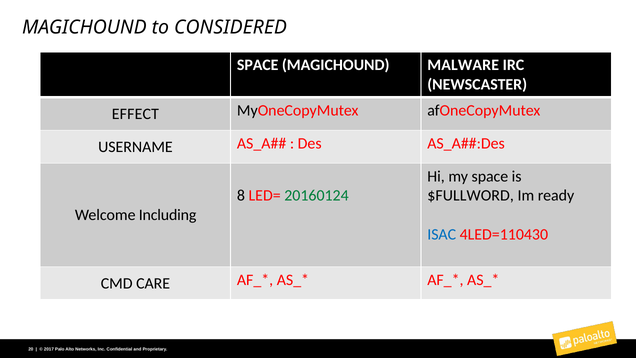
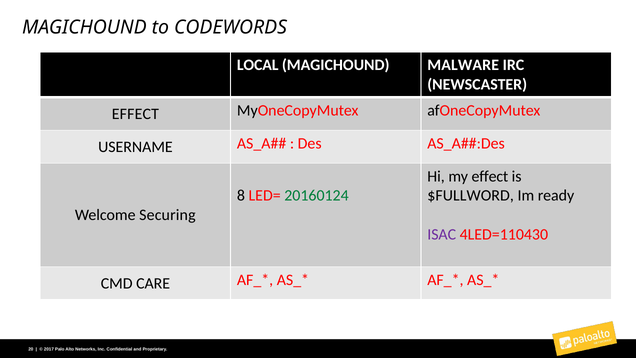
CONSIDERED: CONSIDERED -> CODEWORDS (231, 27)
SPACE: SPACE -> LOCAL (258, 65)
my space: space -> effect (490, 176)
Including: Including -> Securing (167, 215)
ISAC colour: blue -> purple (442, 234)
